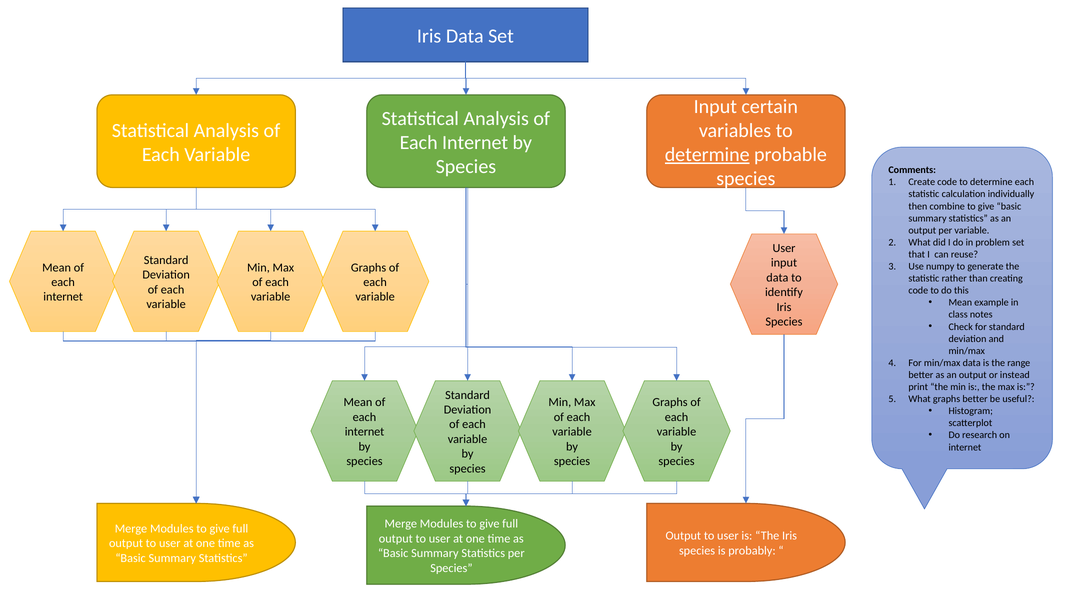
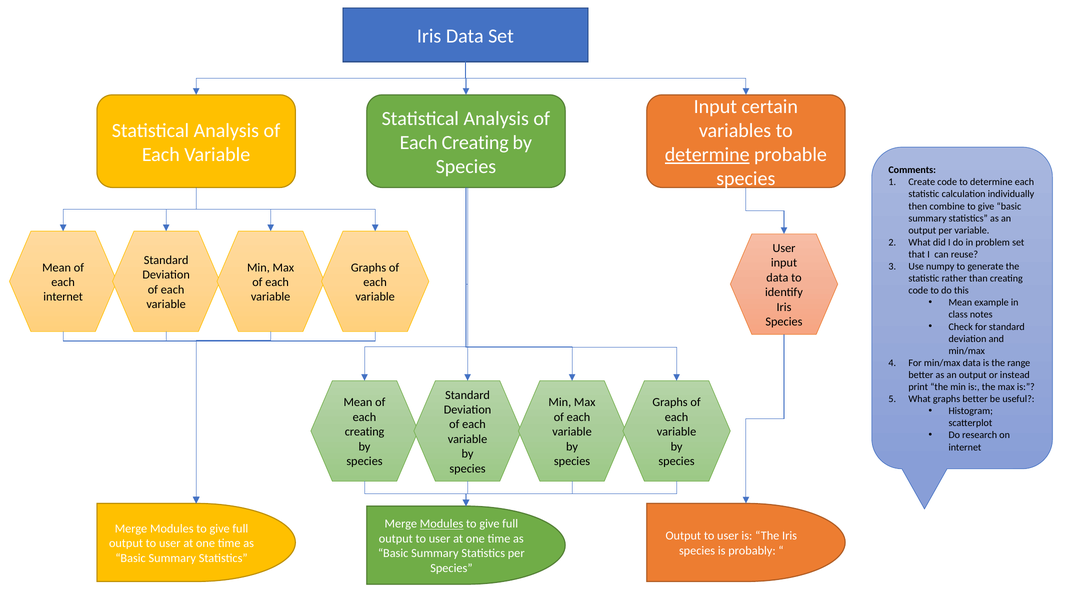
Internet: Internet -> Creating (475, 142)
internet: internet -> creating (365, 432)
Modules underline: none -> present (442, 524)
